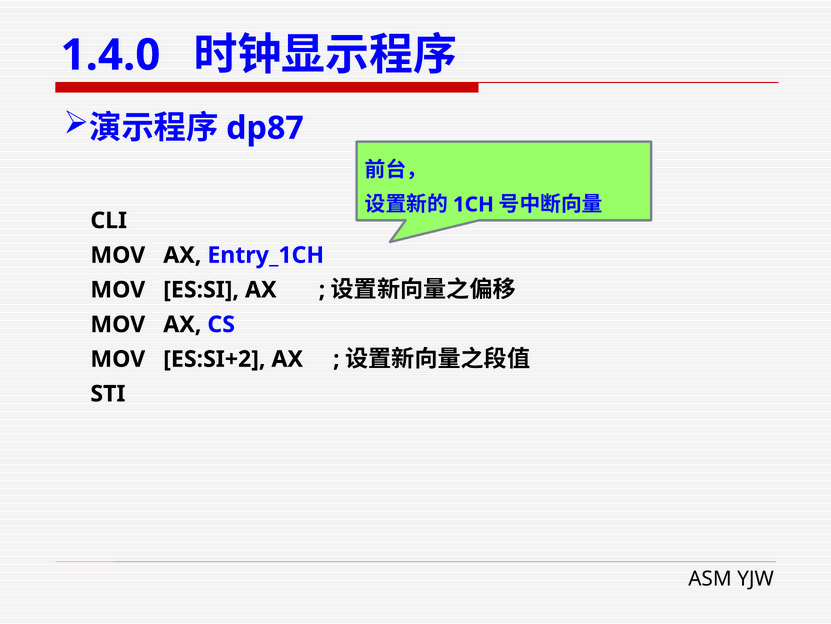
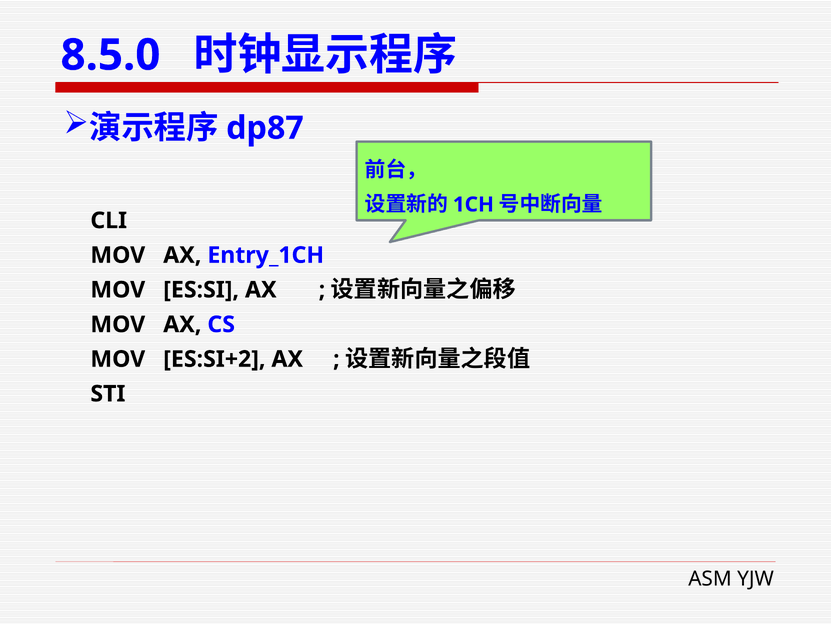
1.4.0: 1.4.0 -> 8.5.0 (110, 55)
